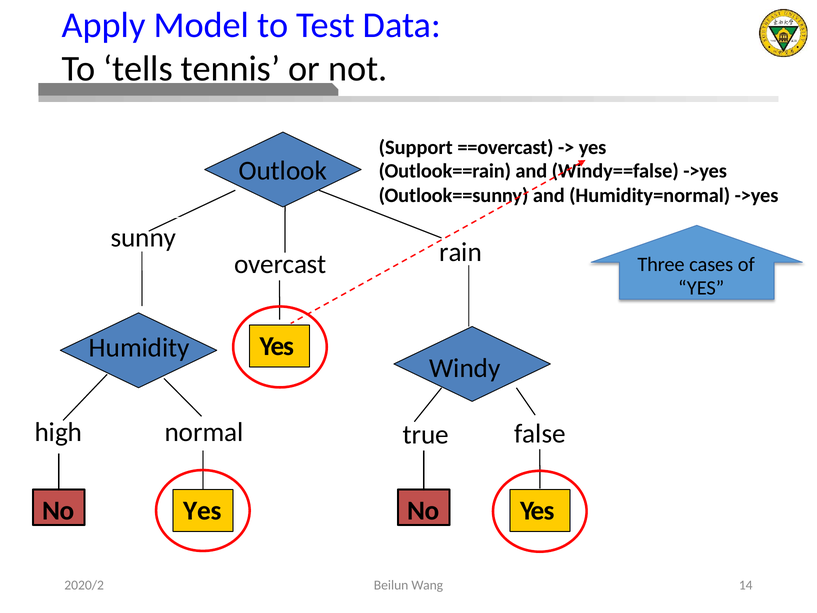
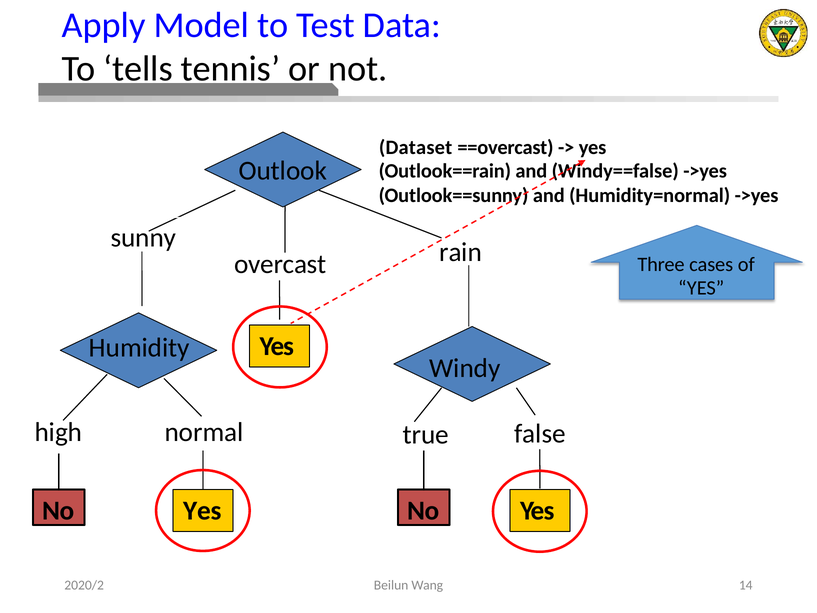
Support: Support -> Dataset (416, 147)
